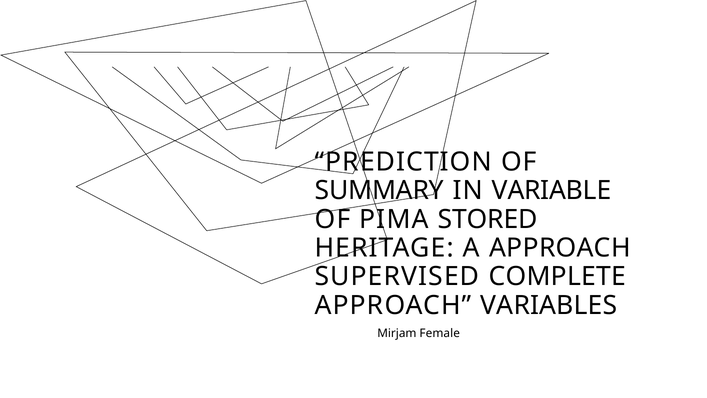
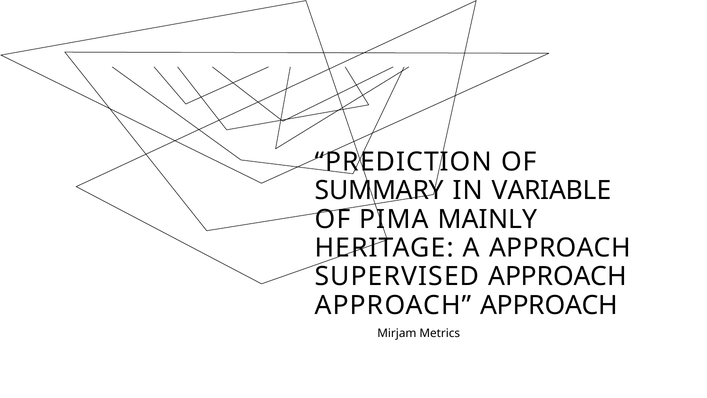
STORED: STORED -> MAINLY (488, 219)
SUPERVISED COMPLETE: COMPLETE -> APPROACH (557, 276)
VARIABLES: VARIABLES -> APPROACH (549, 305)
Female: Female -> Metrics (440, 333)
